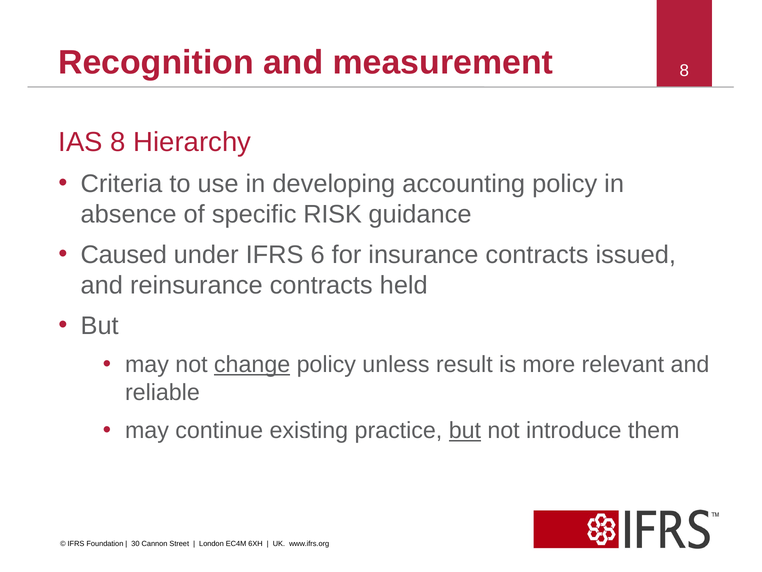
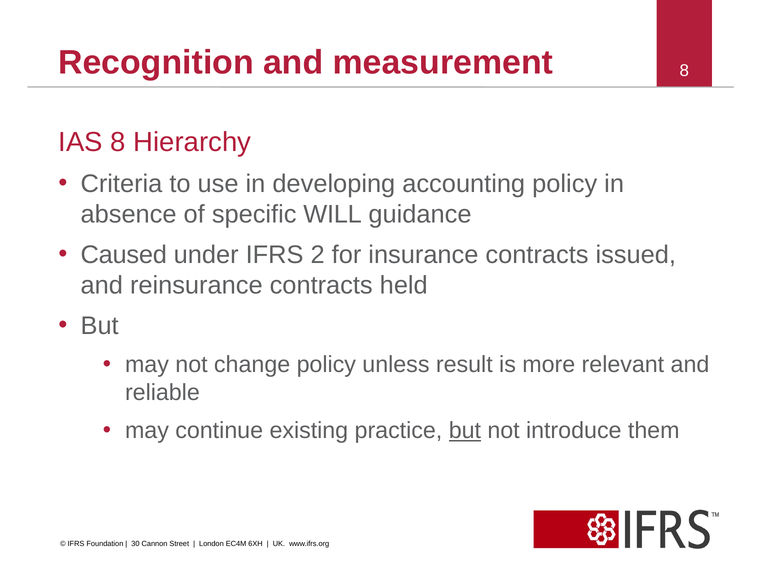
RISK: RISK -> WILL (333, 214)
6: 6 -> 2 (318, 255)
change underline: present -> none (252, 364)
